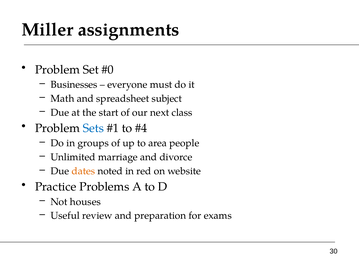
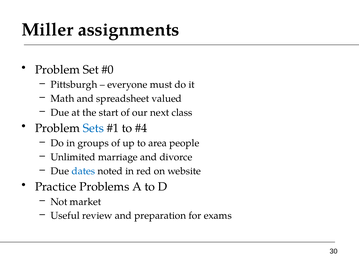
Businesses: Businesses -> Pittsburgh (74, 85)
subject: subject -> valued (167, 99)
dates colour: orange -> blue (83, 171)
houses: houses -> market (85, 202)
